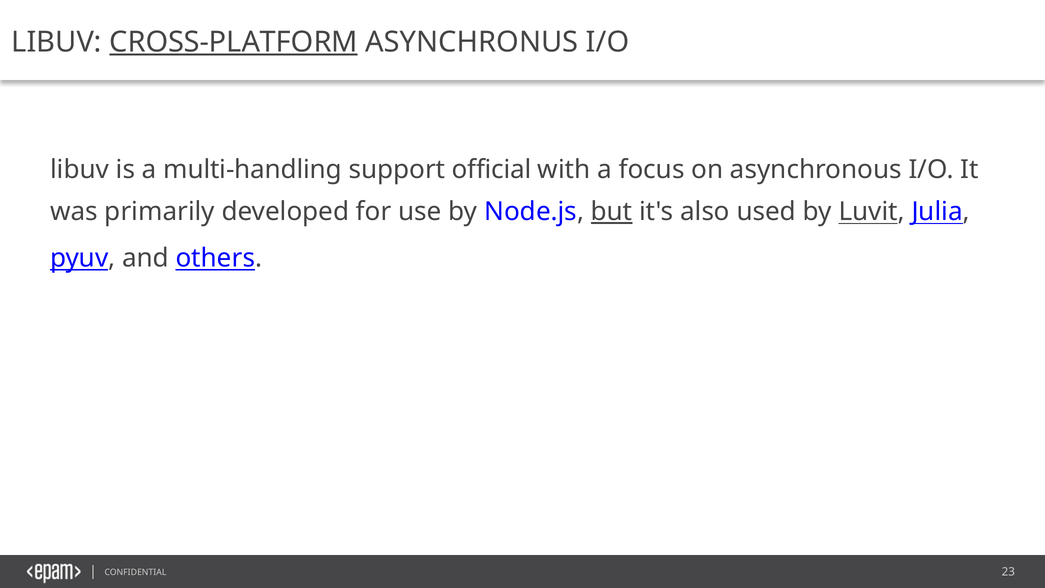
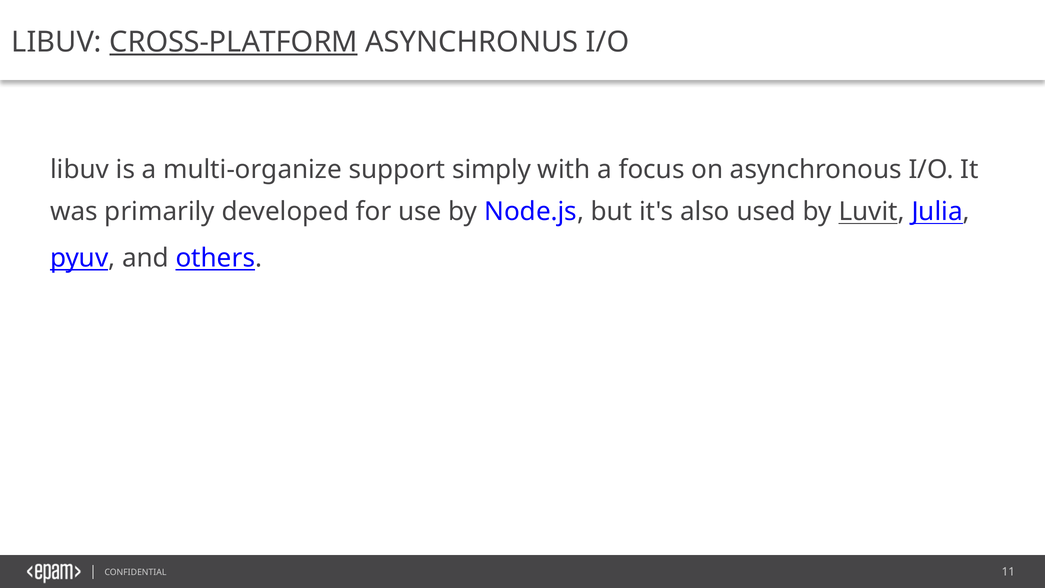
multi-handling: multi-handling -> multi-organize (253, 170)
official: official -> simply (492, 170)
but underline: present -> none (612, 212)
23: 23 -> 11 (1008, 572)
